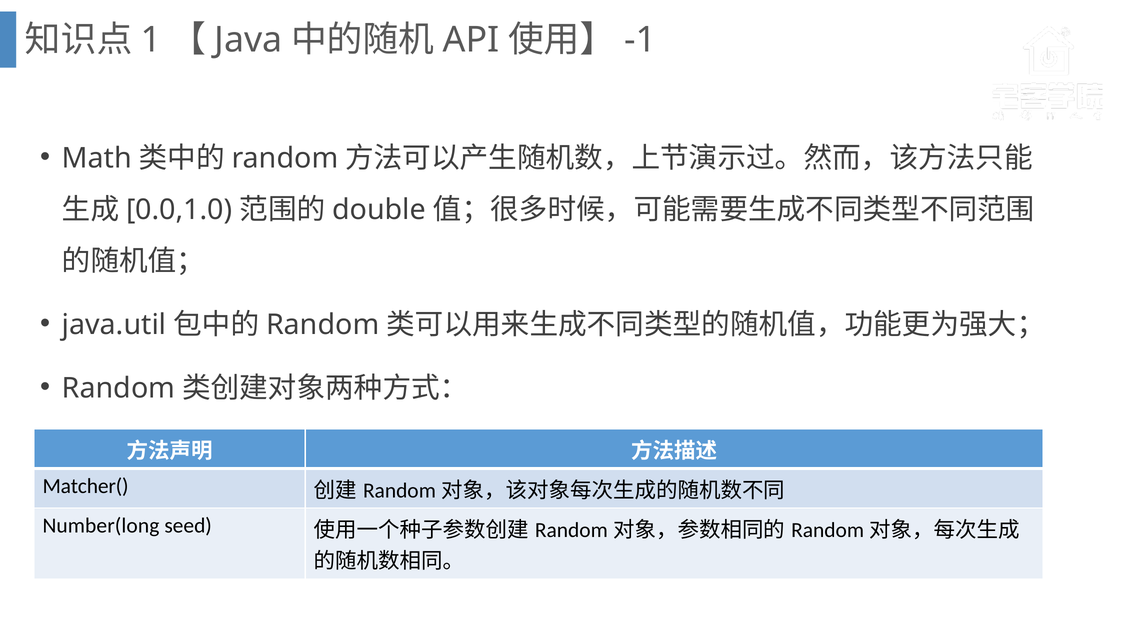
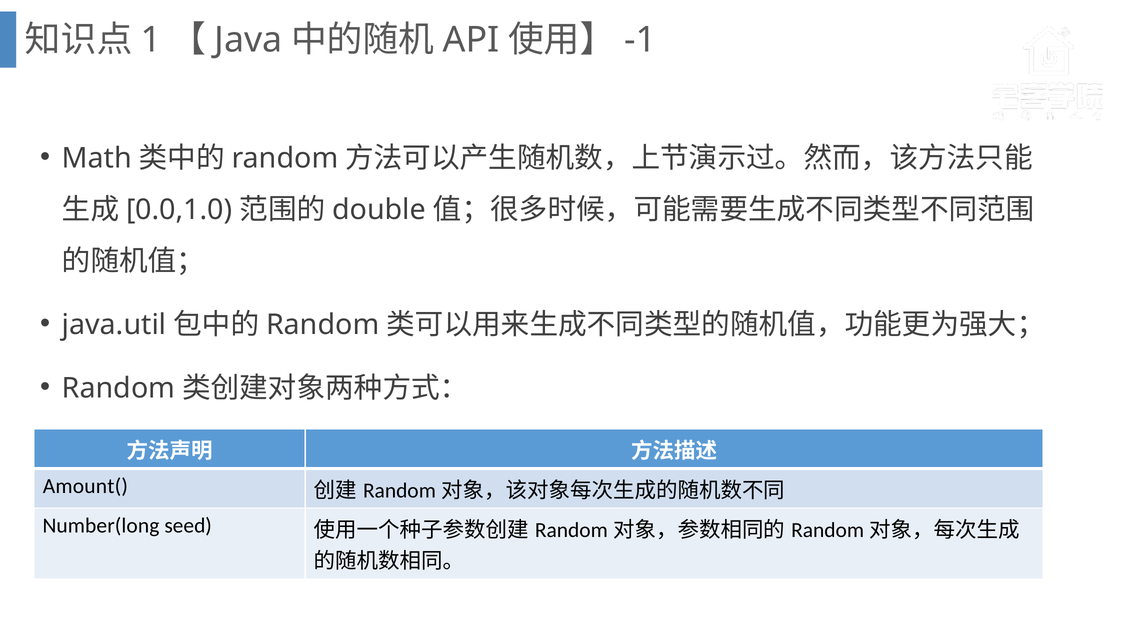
Matcher(: Matcher( -> Amount( (85, 487)
